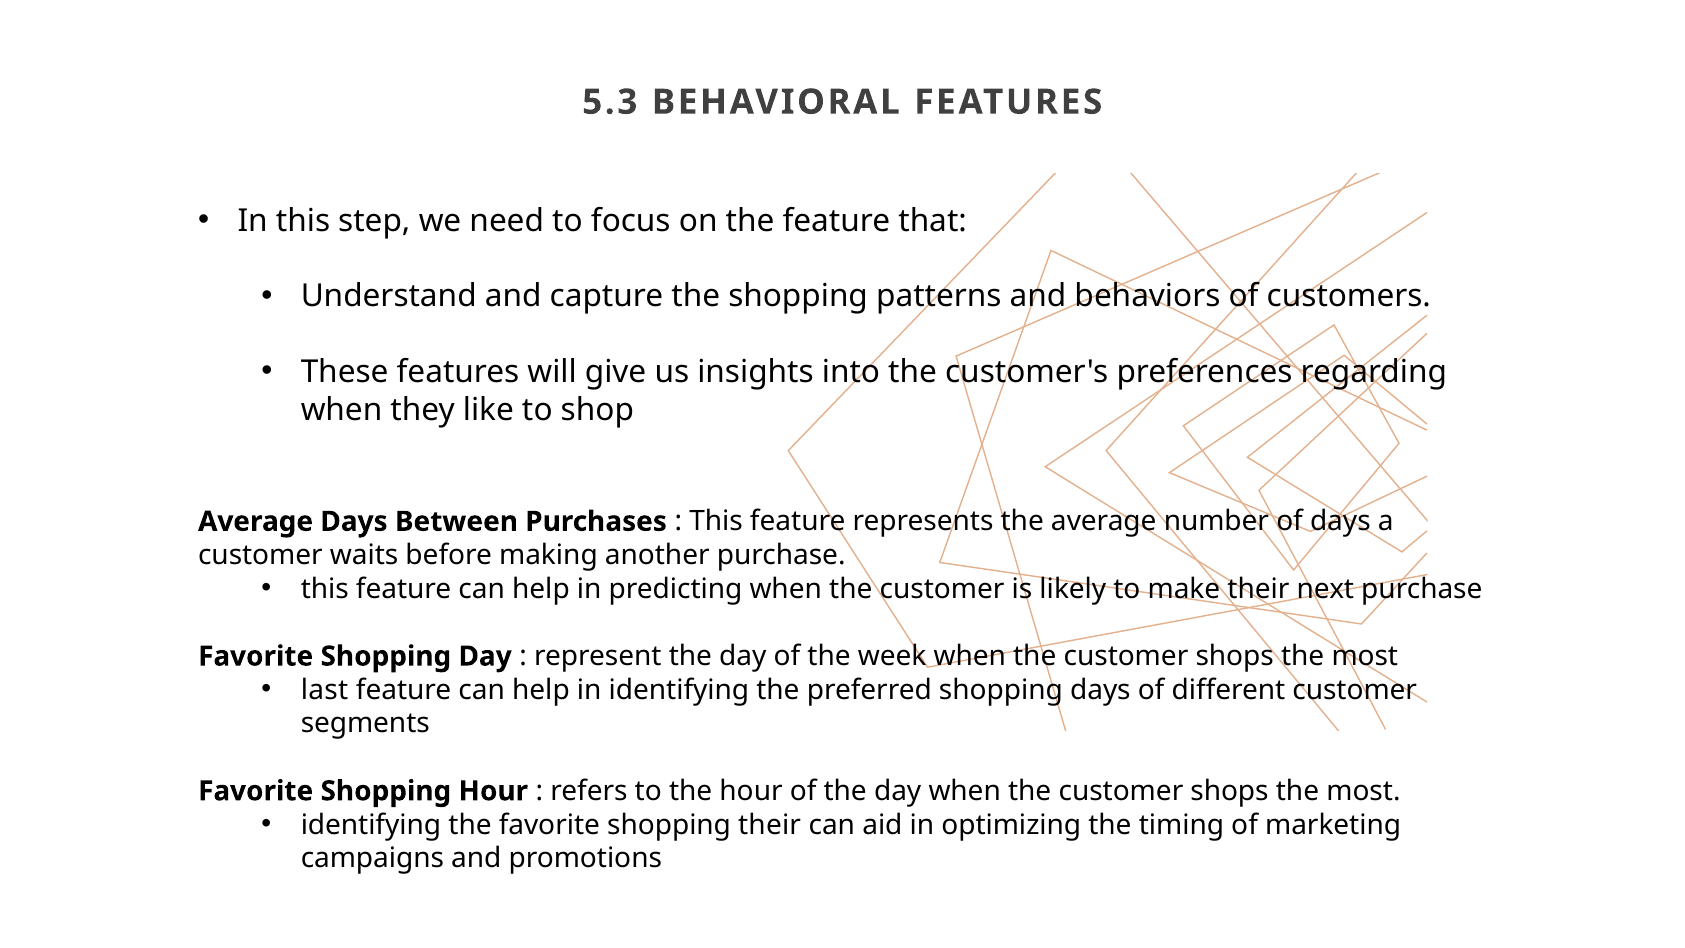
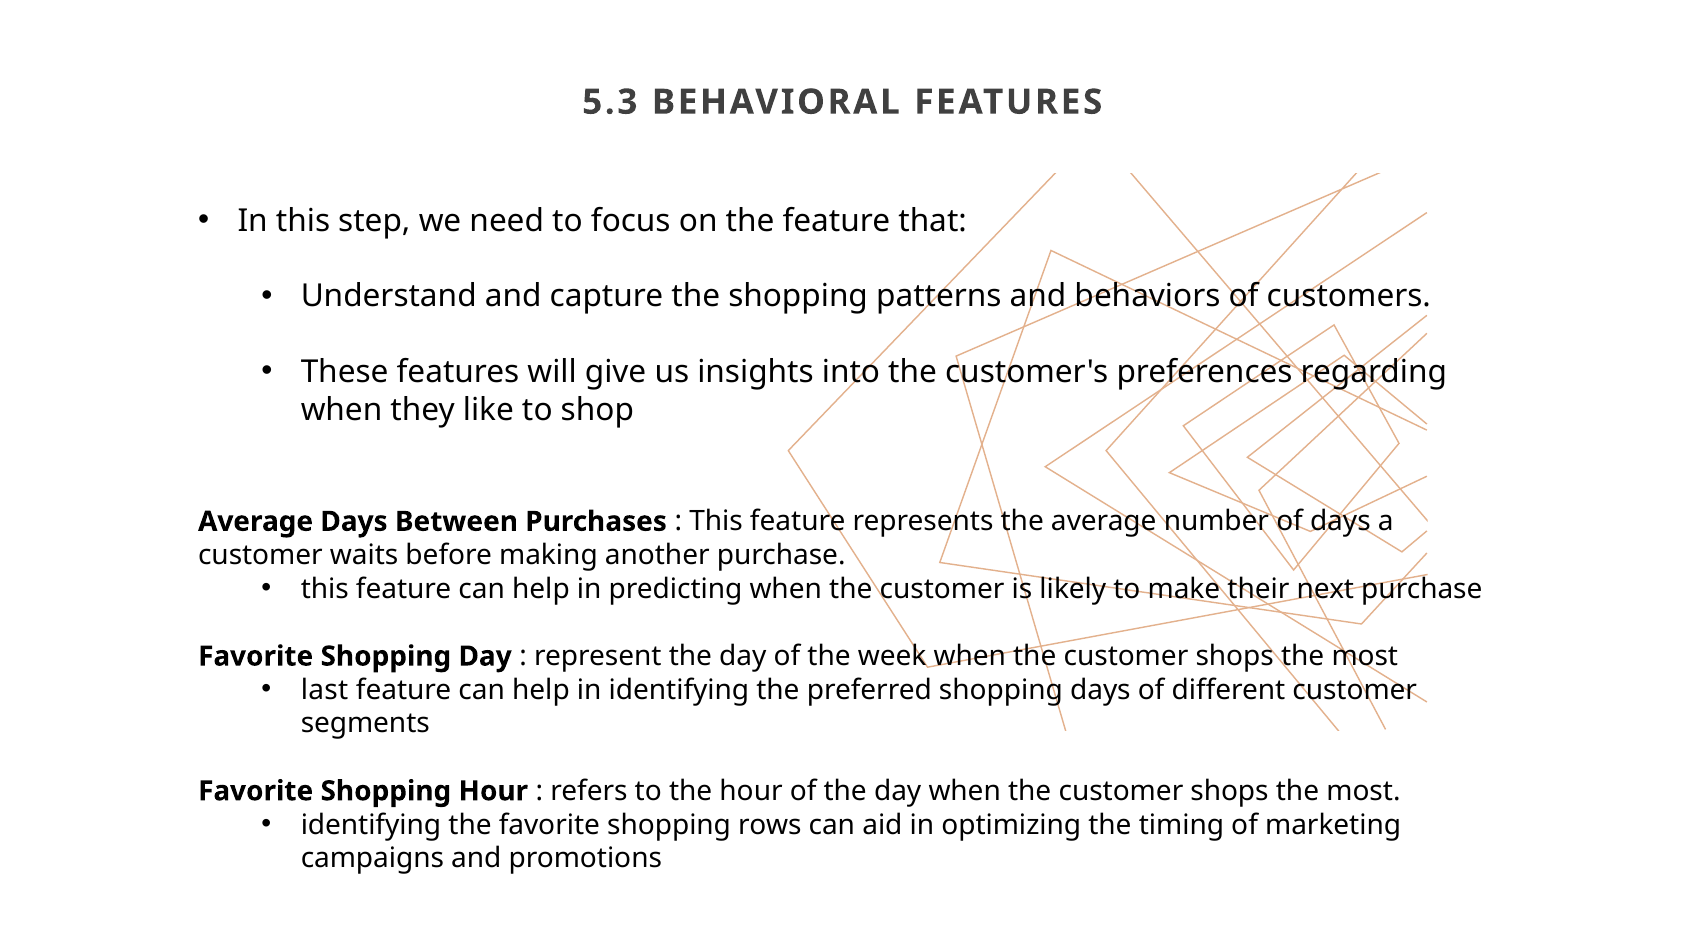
shopping their: their -> rows (770, 825)
